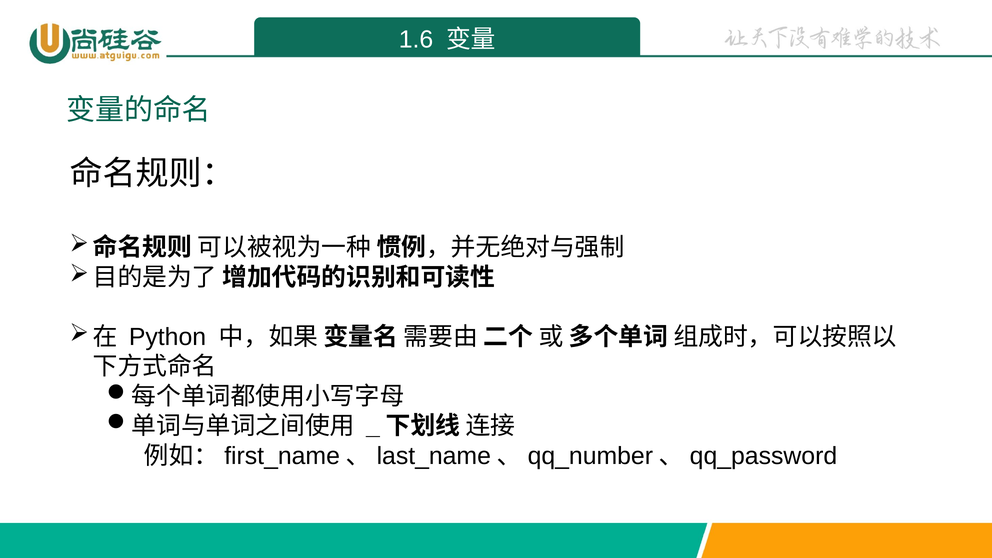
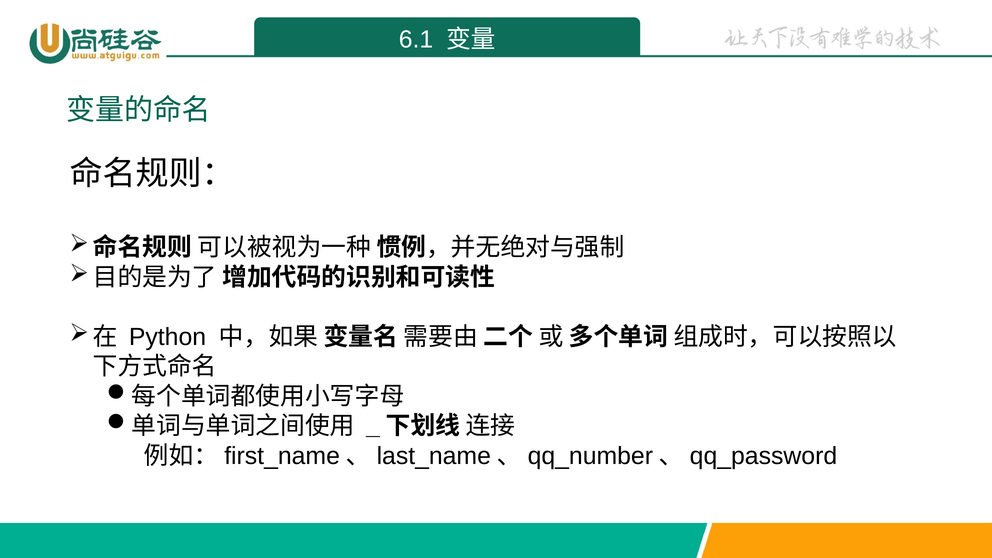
1.6: 1.6 -> 6.1 (416, 39)
